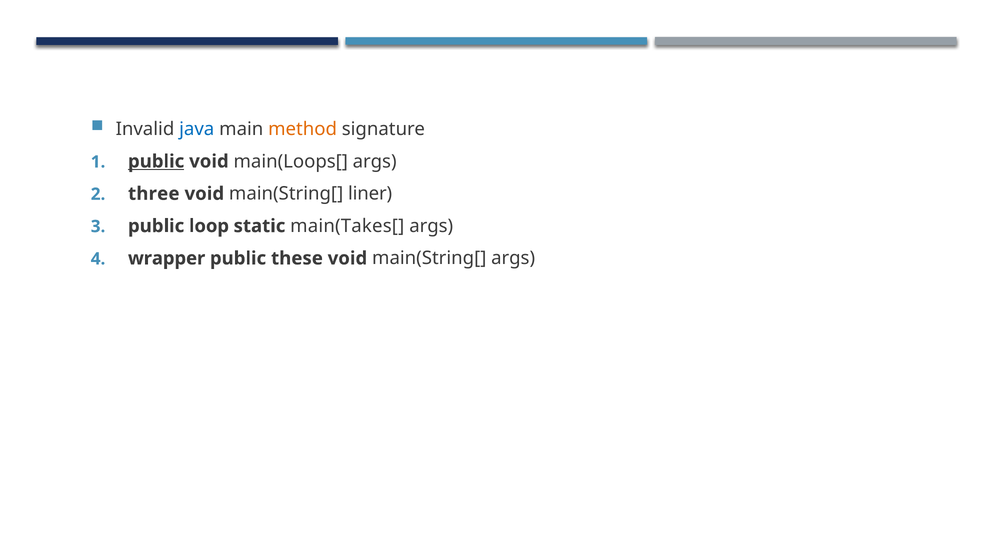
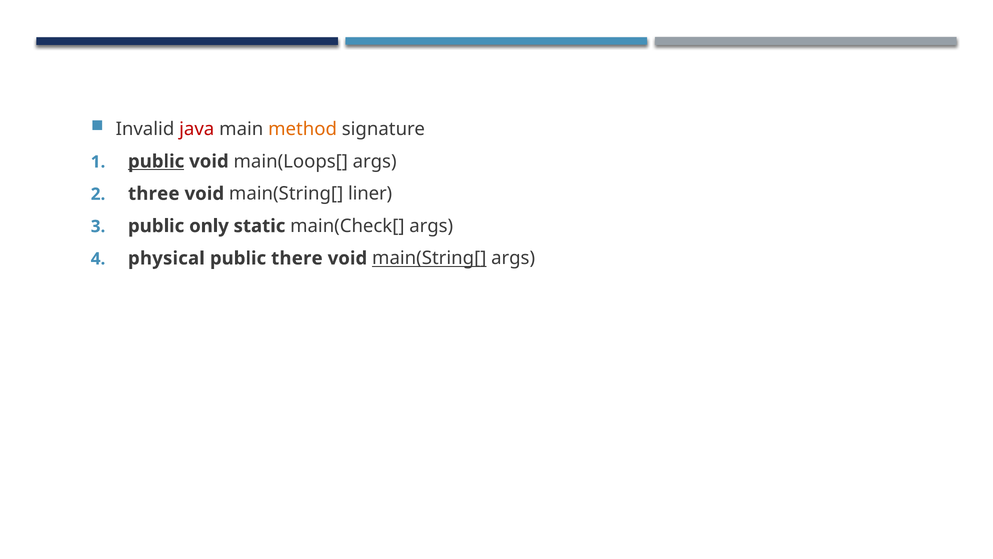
java colour: blue -> red (197, 129)
loop: loop -> only (209, 226)
main(Takes[: main(Takes[ -> main(Check[ (347, 226)
wrapper: wrapper -> physical (166, 258)
these: these -> there (297, 258)
main(String[ underline: none -> present (429, 258)
